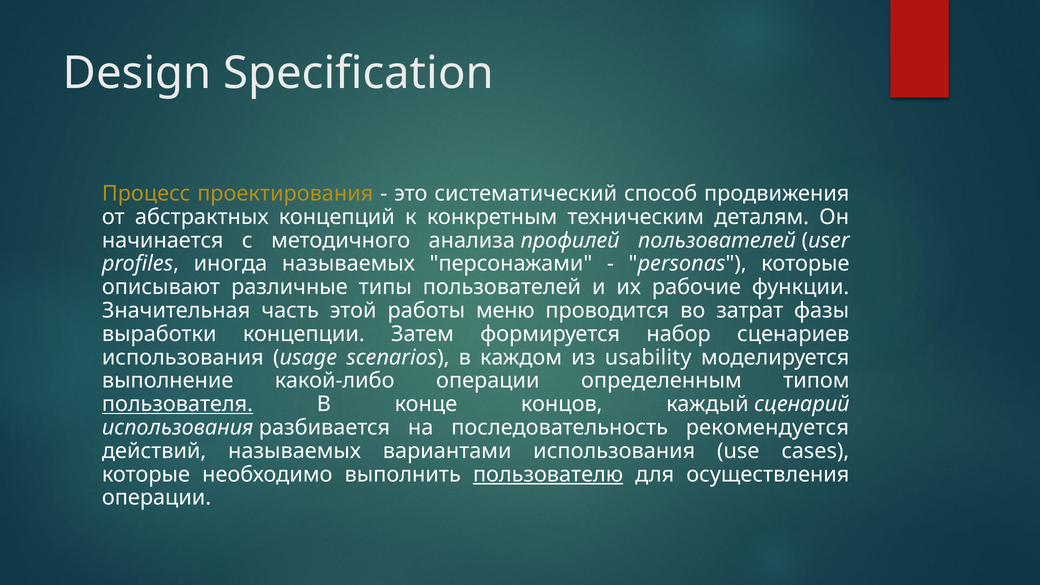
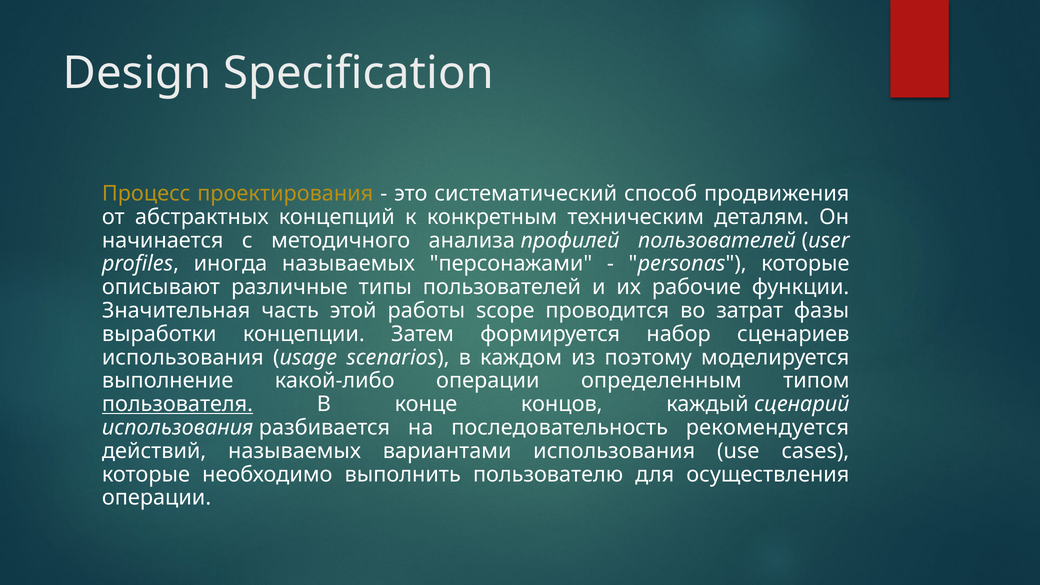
меню: меню -> scope (505, 311)
usability: usability -> поэтому (648, 357)
пользователю underline: present -> none (548, 474)
